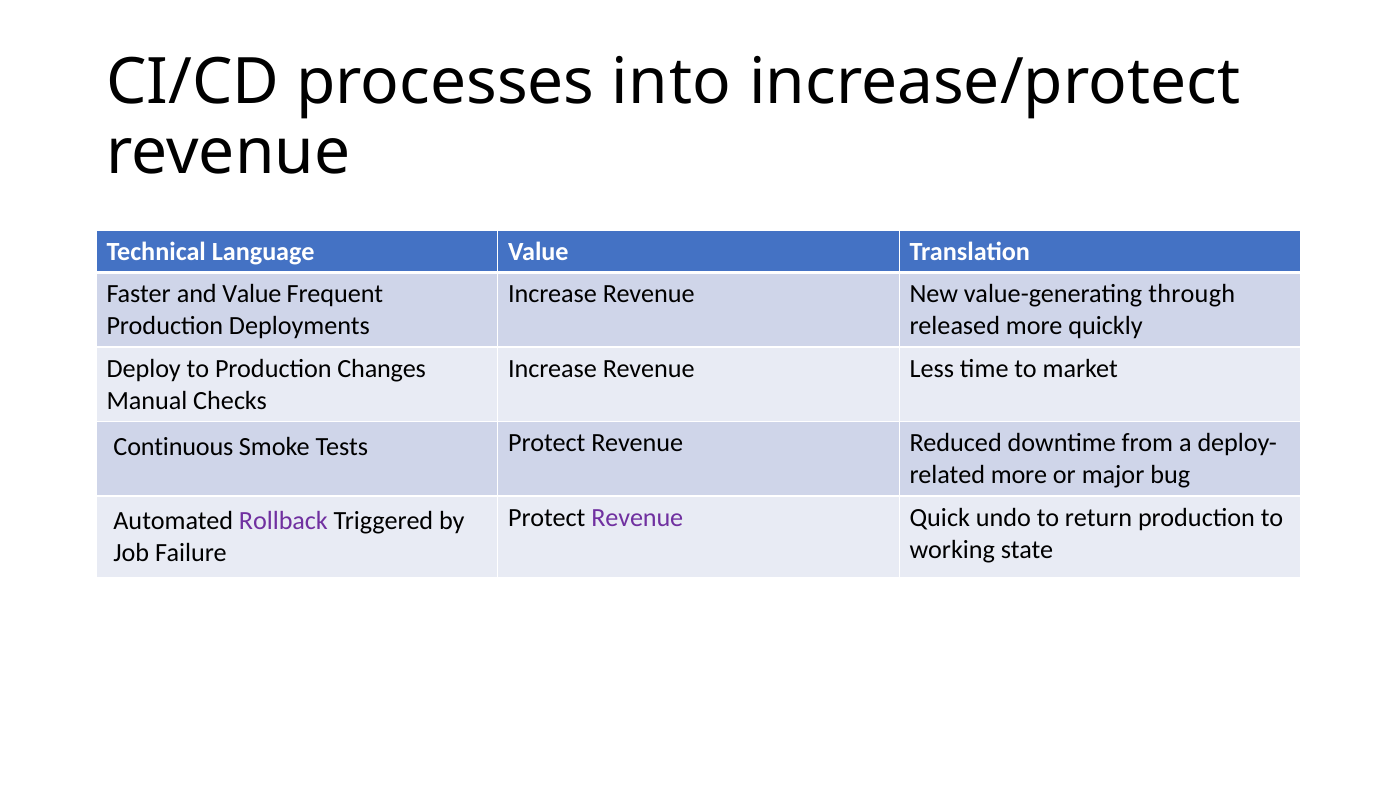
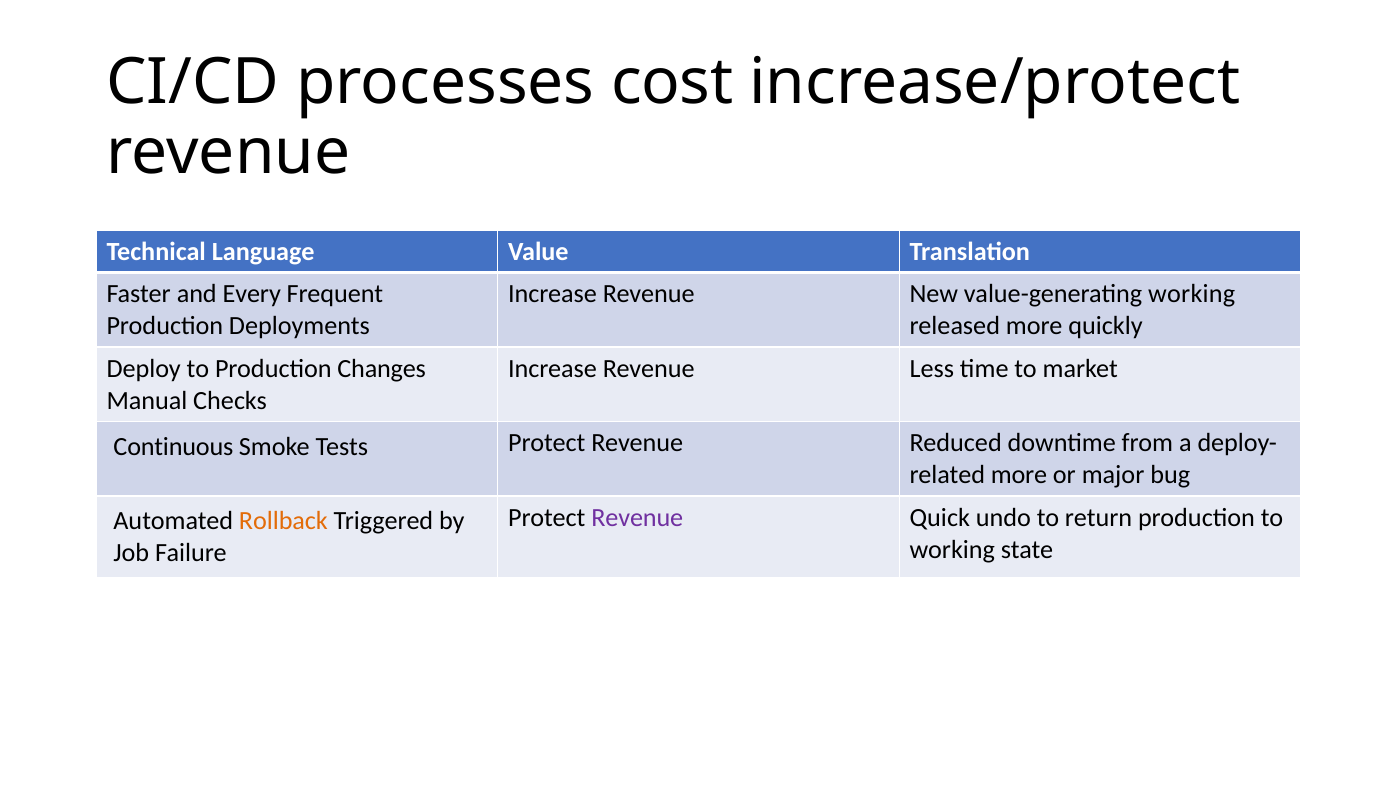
into: into -> cost (672, 83)
and Value: Value -> Every (252, 294)
value-generating through: through -> working (1192, 294)
Rollback colour: purple -> orange (283, 521)
